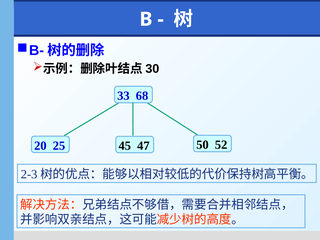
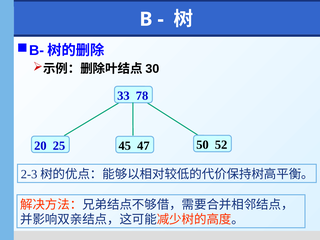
68: 68 -> 78 (142, 96)
